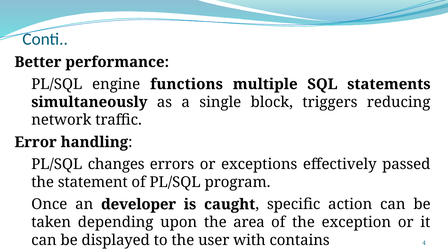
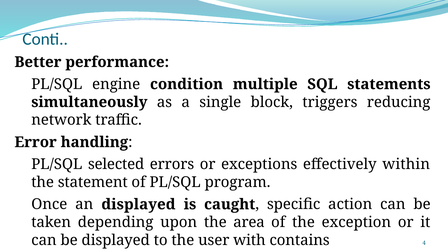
functions: functions -> condition (187, 84)
changes: changes -> selected (116, 164)
passed: passed -> within (406, 164)
an developer: developer -> displayed (138, 204)
